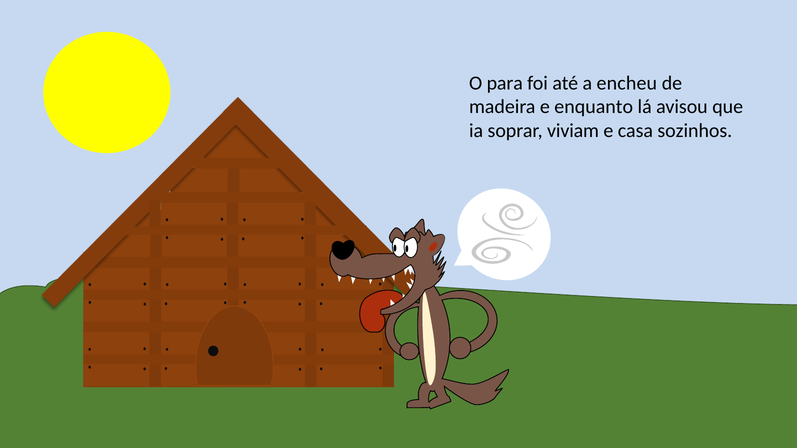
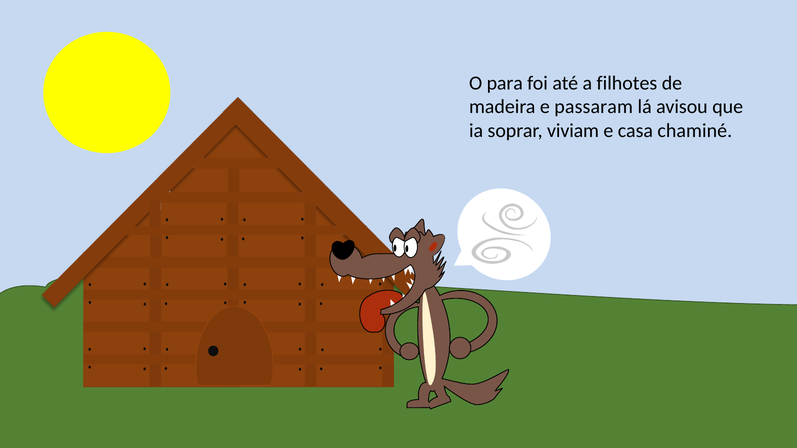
encheu: encheu -> filhotes (627, 83)
enquanto: enquanto -> passaram (594, 107)
sozinhos: sozinhos -> chaminé (695, 131)
